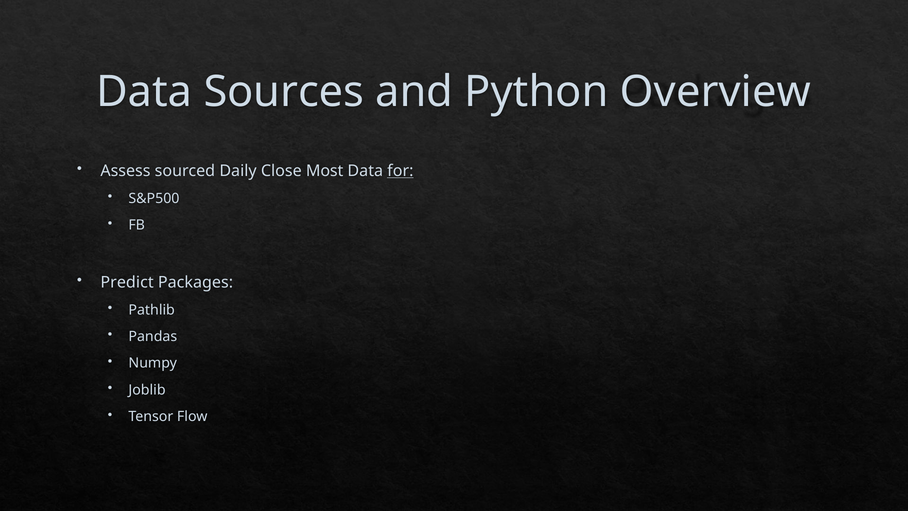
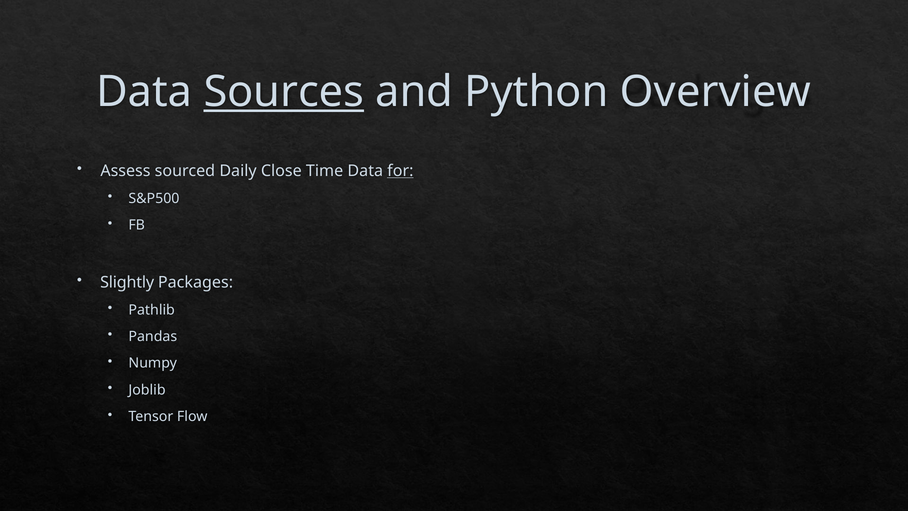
Sources underline: none -> present (284, 92)
Most: Most -> Time (325, 171)
Predict: Predict -> Slightly (127, 282)
